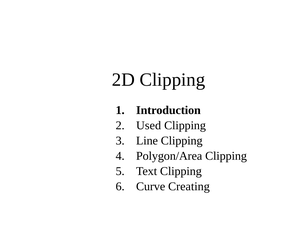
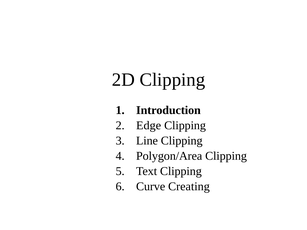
Used: Used -> Edge (149, 126)
